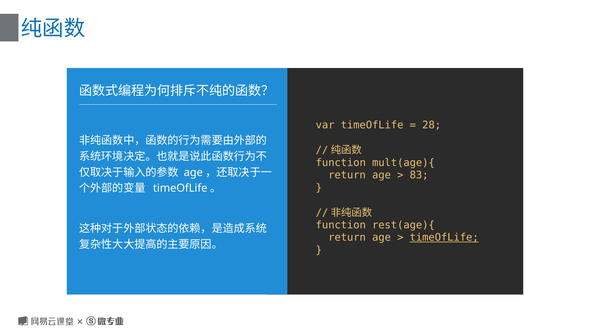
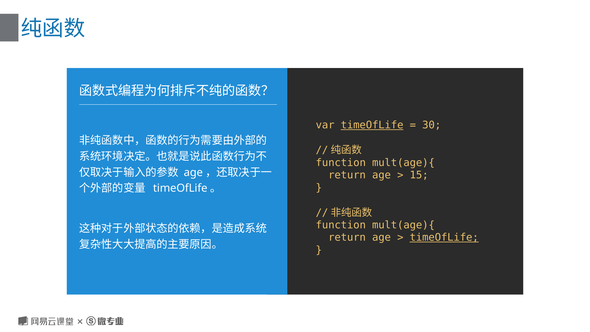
timeOfLife underline: none -> present (372, 125)
28: 28 -> 30 (432, 125)
83: 83 -> 15 (419, 175)
rest(age){: rest(age){ -> mult(age){ (403, 225)
